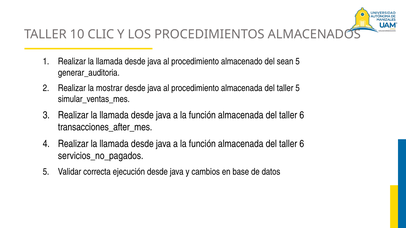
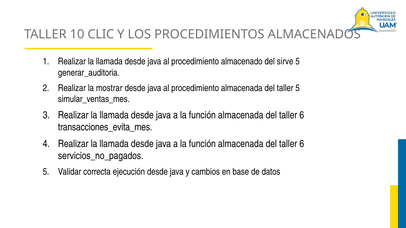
sean: sean -> sirve (285, 62)
transacciones_after_mes: transacciones_after_mes -> transacciones_evita_mes (105, 127)
